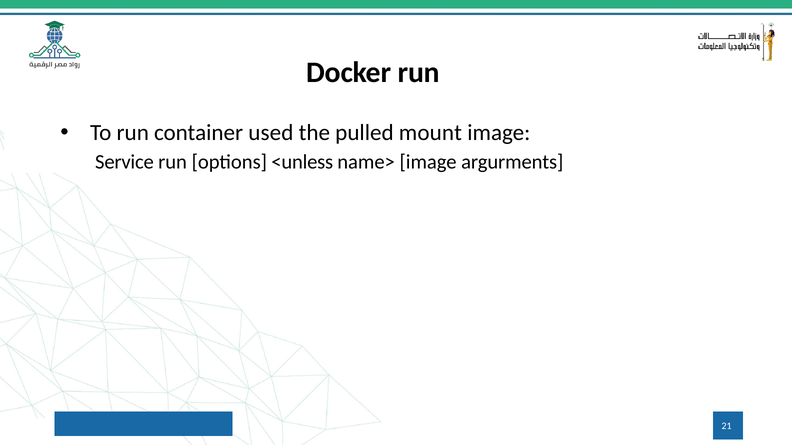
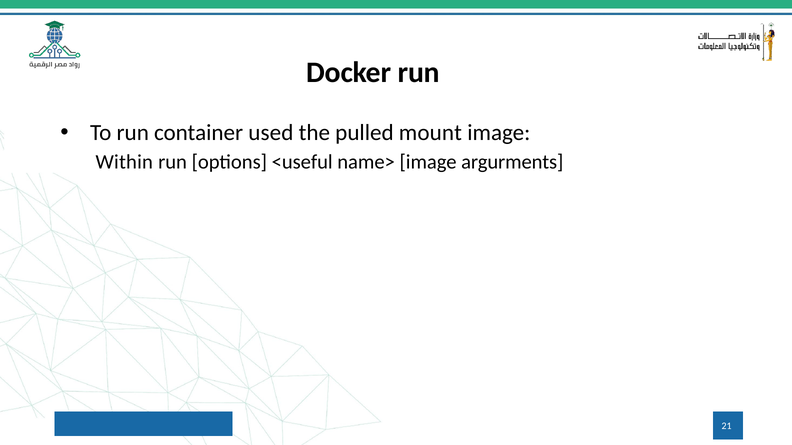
Service: Service -> Within (124, 162)
<unless: <unless -> <useful (302, 162)
